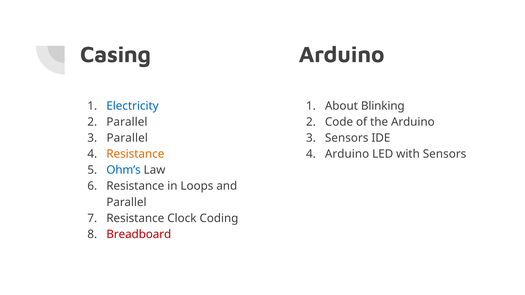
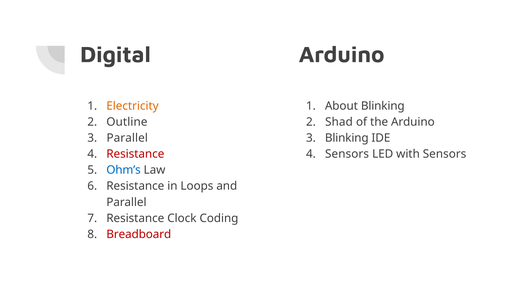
Casing: Casing -> Digital (115, 55)
Electricity colour: blue -> orange (133, 106)
Parallel: Parallel -> Outline (127, 122)
Code: Code -> Shad (339, 122)
Sensors: Sensors -> Blinking (347, 138)
Resistance colour: orange -> red (135, 154)
Arduino: Arduino -> Sensors (347, 154)
